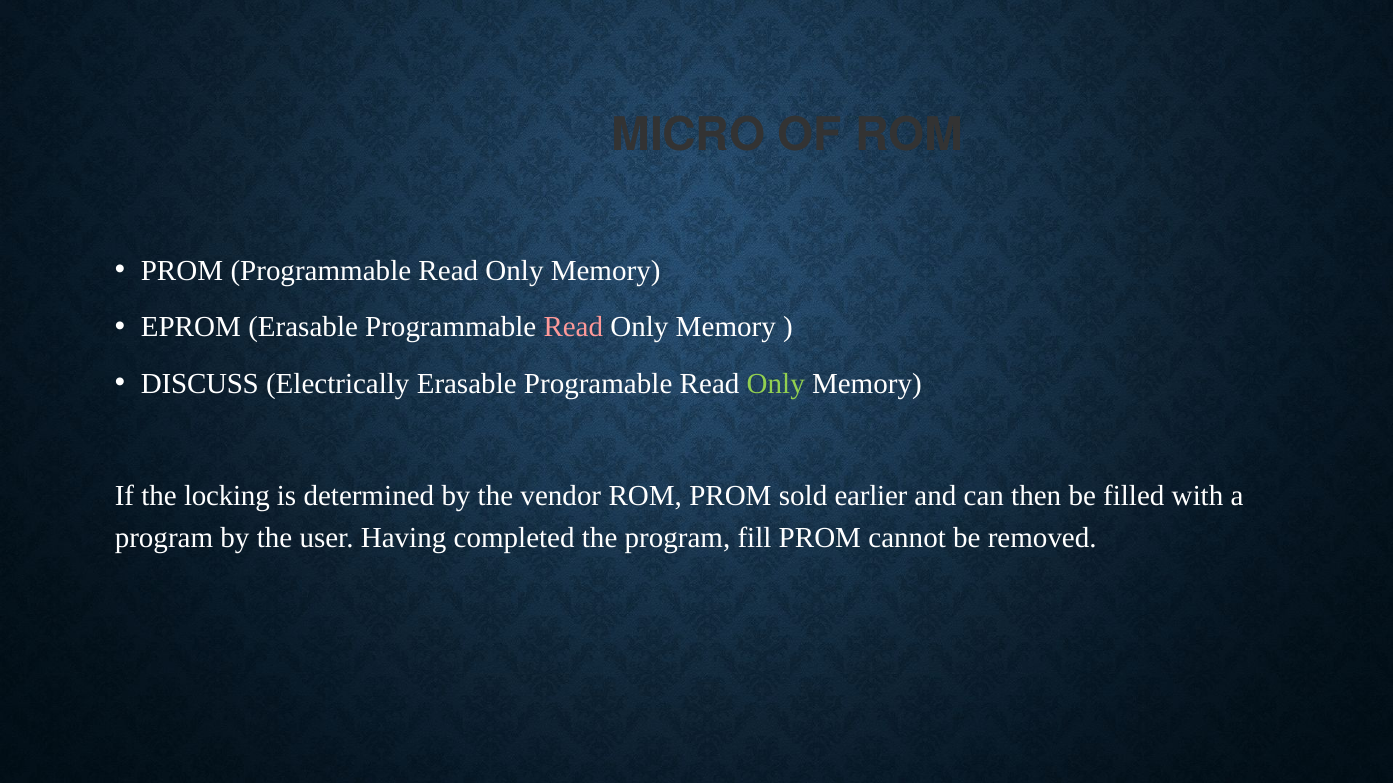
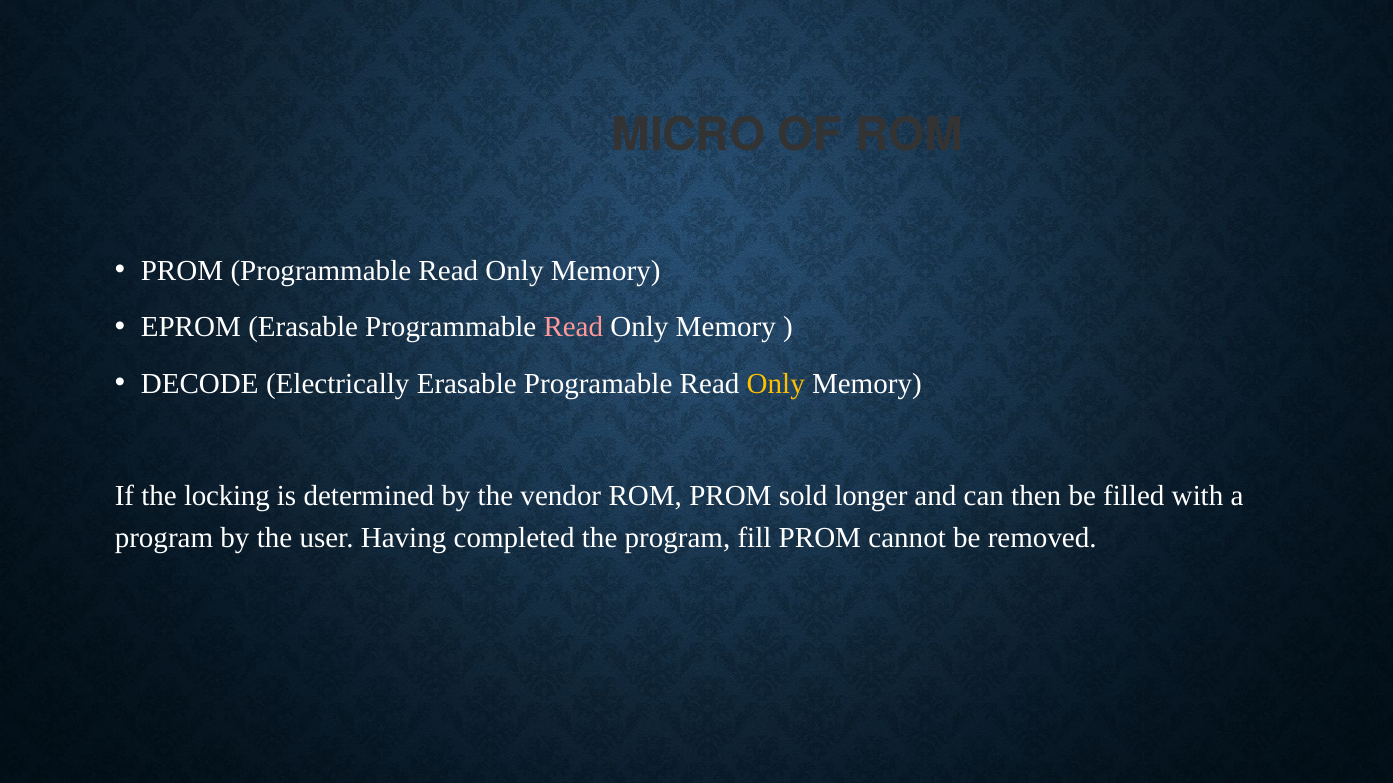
DISCUSS: DISCUSS -> DECODE (200, 384)
Only colour: light green -> yellow (776, 384)
earlier: earlier -> longer (871, 496)
